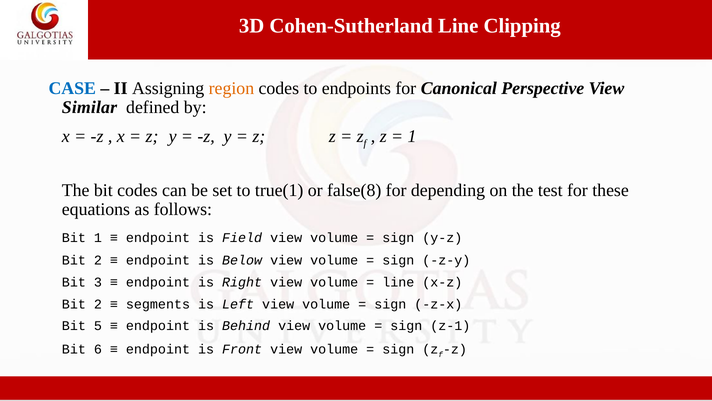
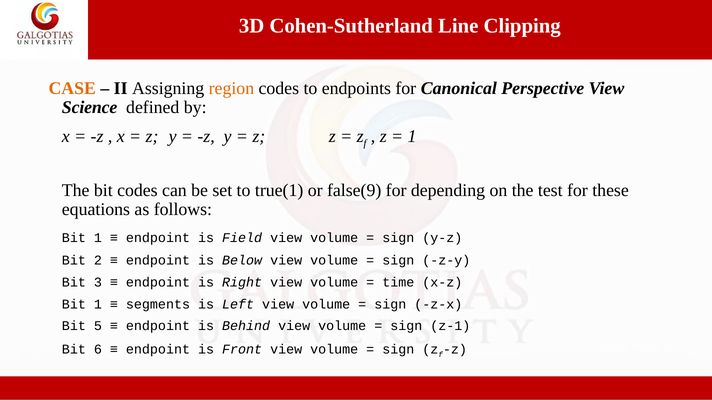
CASE colour: blue -> orange (72, 88)
Similar: Similar -> Science (90, 107)
false(8: false(8 -> false(9 (354, 190)
line: line -> time (398, 282)
2: 2 -> 1 (98, 304)
